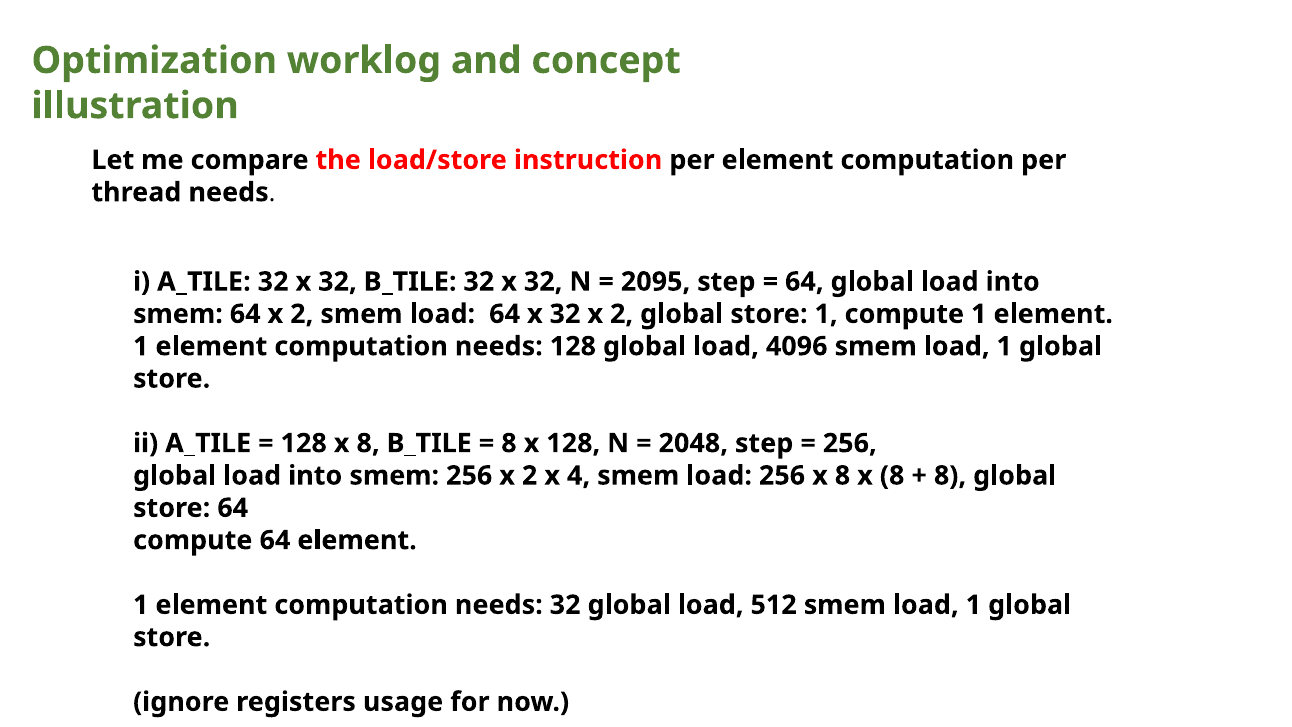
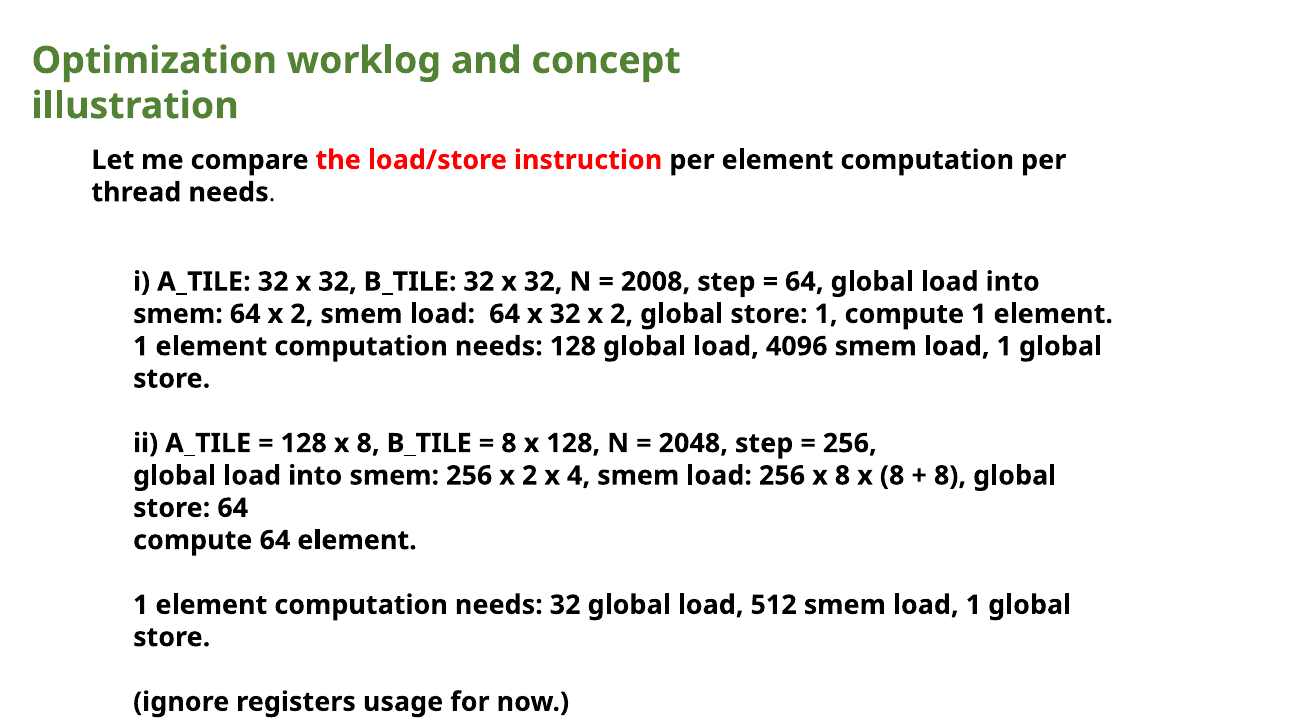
2095: 2095 -> 2008 (656, 282)
